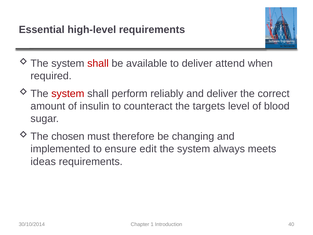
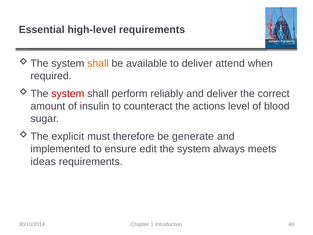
shall colour: red -> orange (98, 63)
targets: targets -> actions (209, 106)
chosen: chosen -> explicit (68, 136)
changing: changing -> generate (193, 136)
